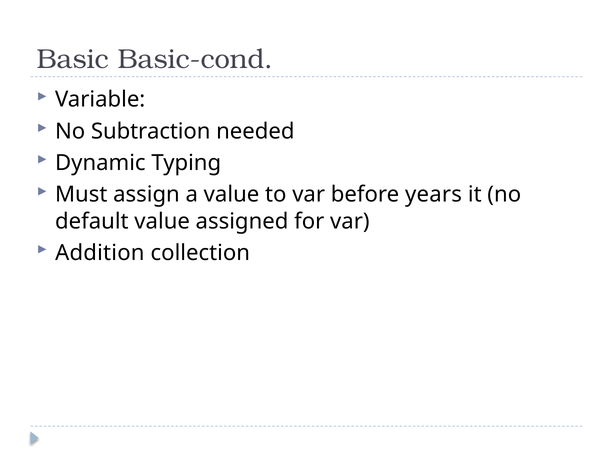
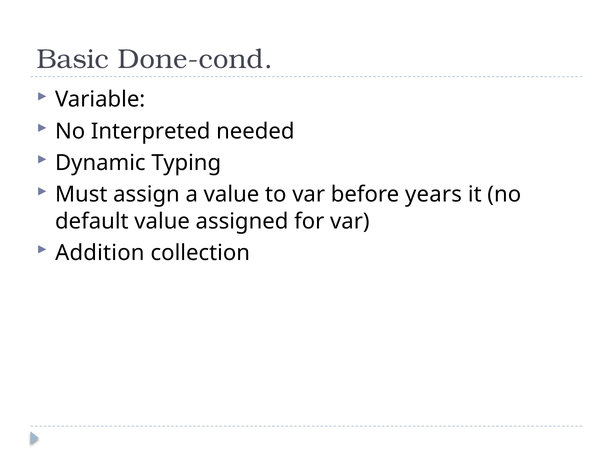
Basic-cond: Basic-cond -> Done-cond (195, 59)
Subtraction: Subtraction -> Interpreted (151, 131)
